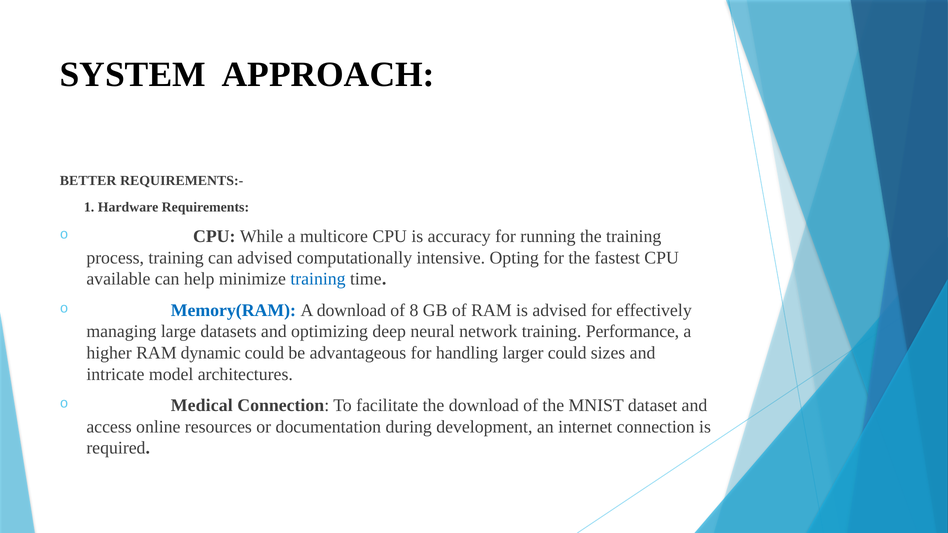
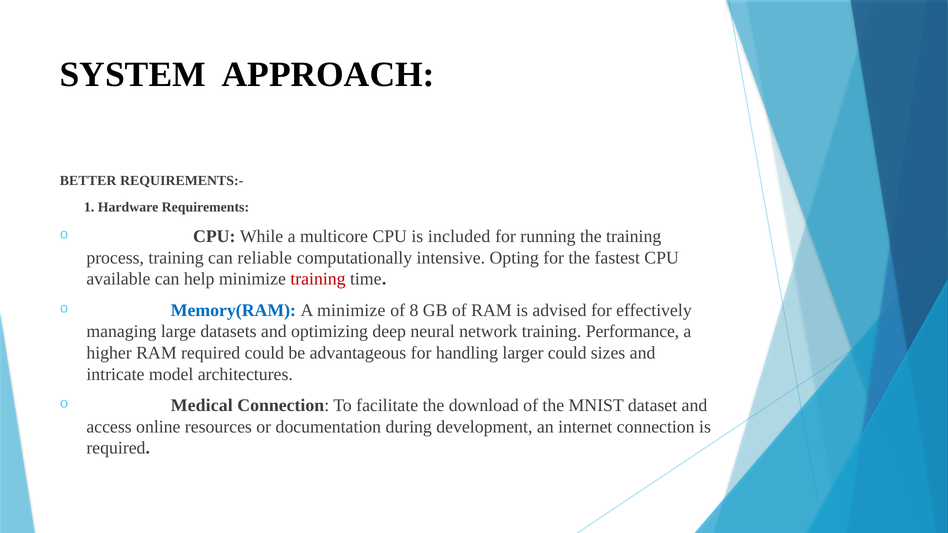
accuracy: accuracy -> included (459, 236)
can advised: advised -> reliable (265, 258)
training colour: blue -> red (318, 279)
A download: download -> minimize (351, 310)
RAM dynamic: dynamic -> required (211, 353)
